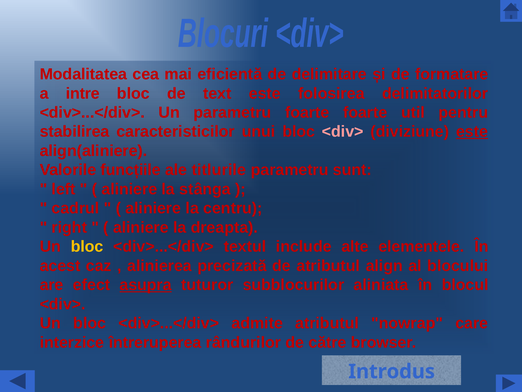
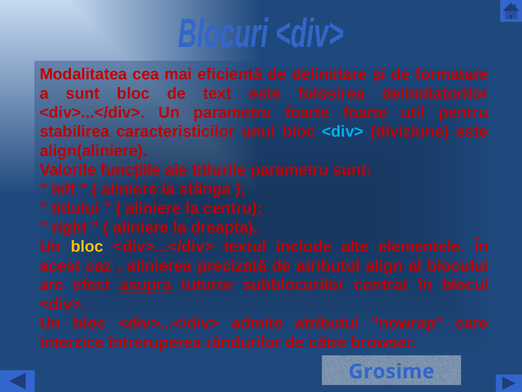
a intre: intre -> sunt (83, 93)
<div> colour: pink -> light blue (343, 132)
este underline: present -> none (472, 132)
cadrul: cadrul -> titlului (75, 208)
aliniata: aliniata -> centrat (381, 285)
Introdus: Introdus -> Grosime (391, 371)
